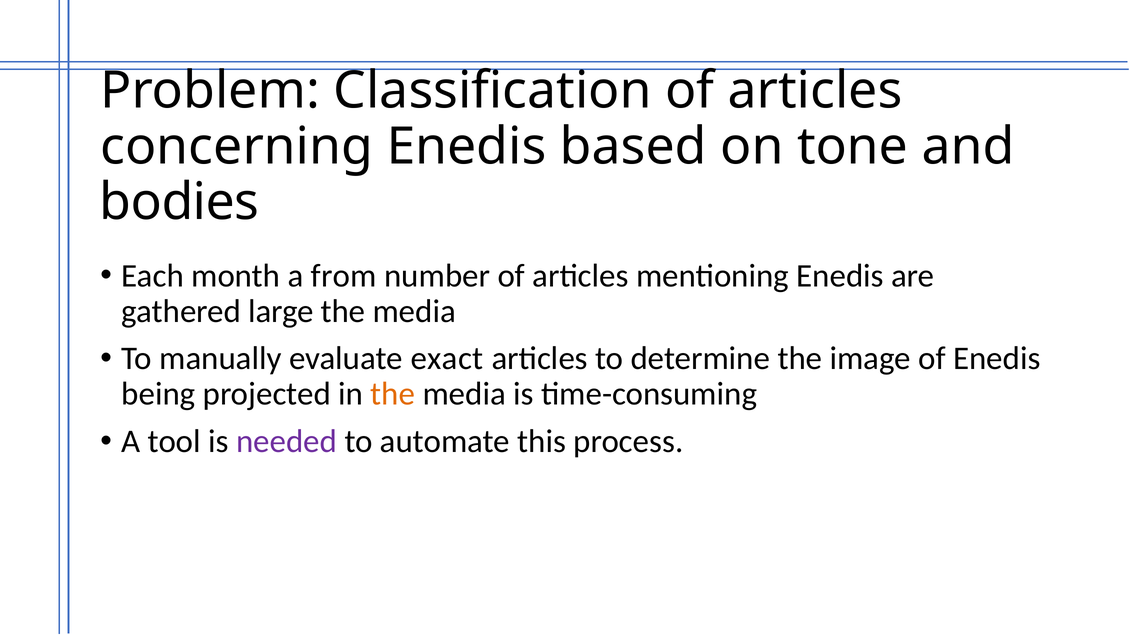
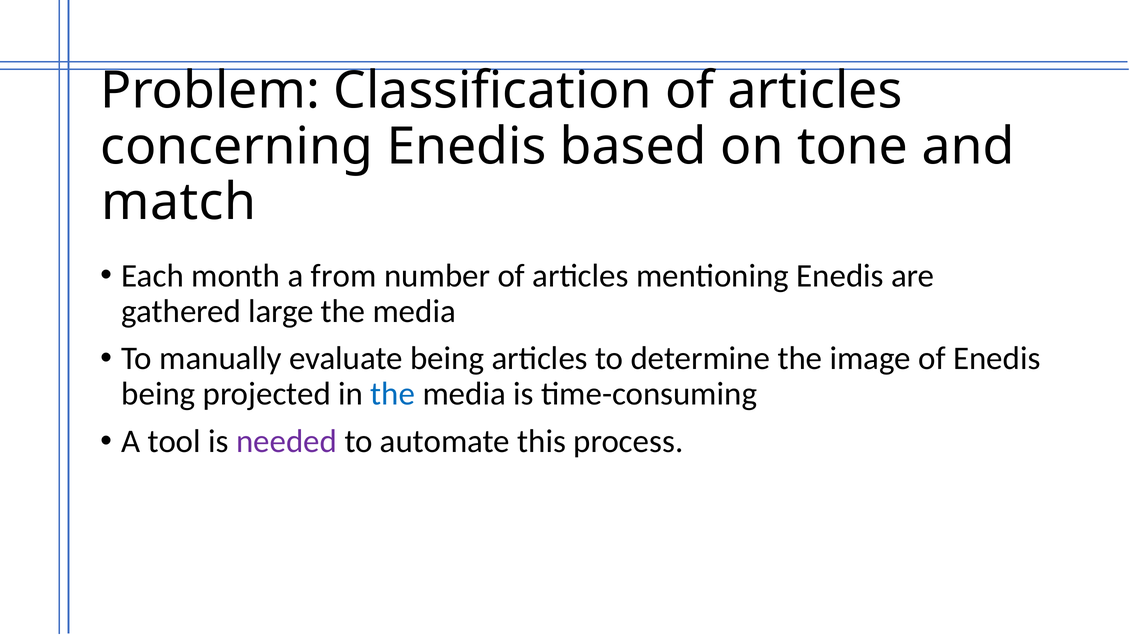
bodies: bodies -> match (179, 203)
evaluate exact: exact -> being (447, 359)
the colour: orange -> blue (393, 394)
